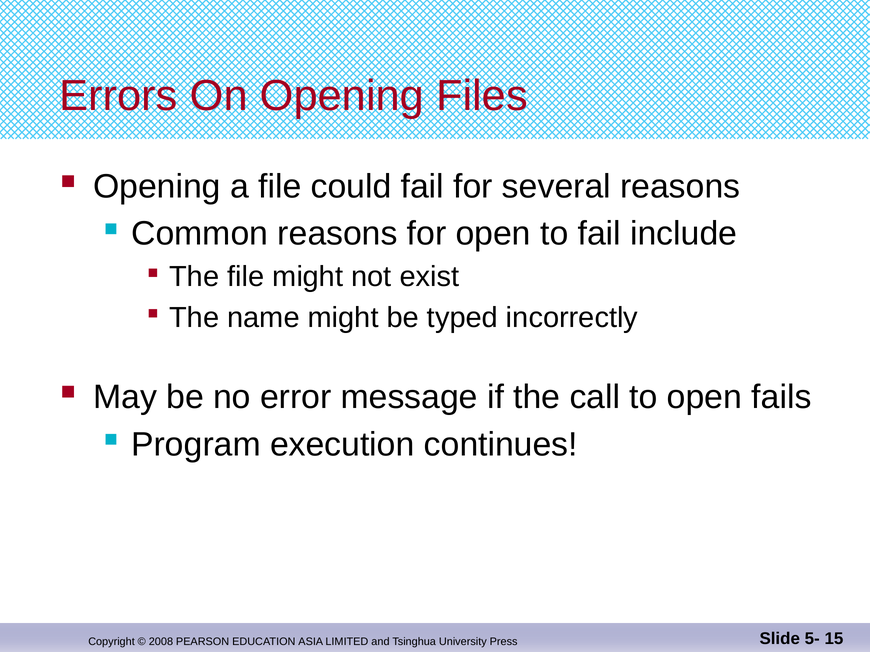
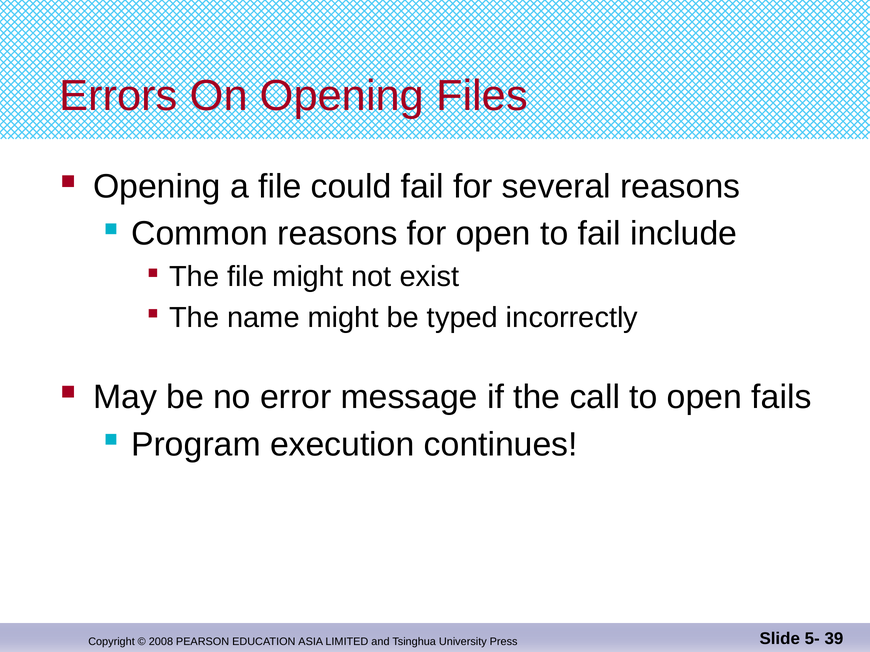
15: 15 -> 39 (834, 639)
